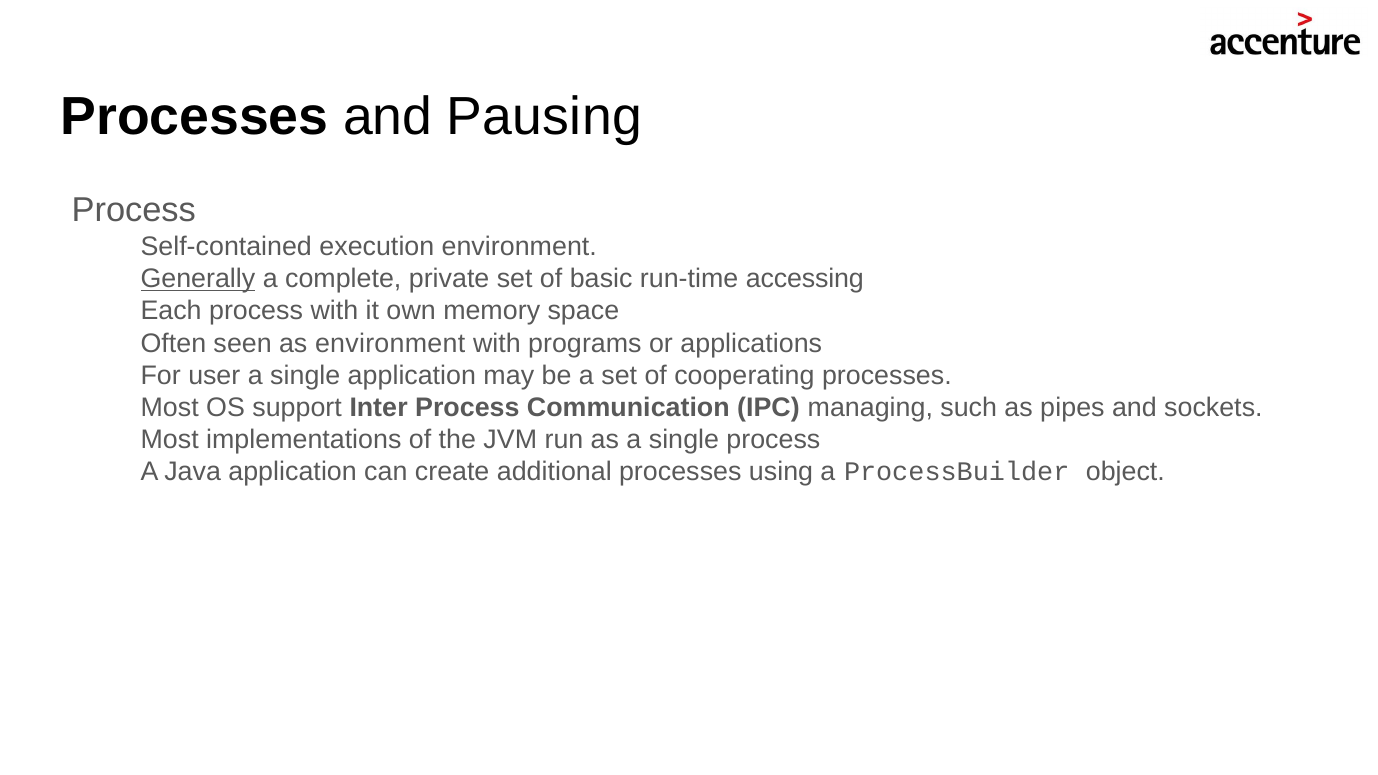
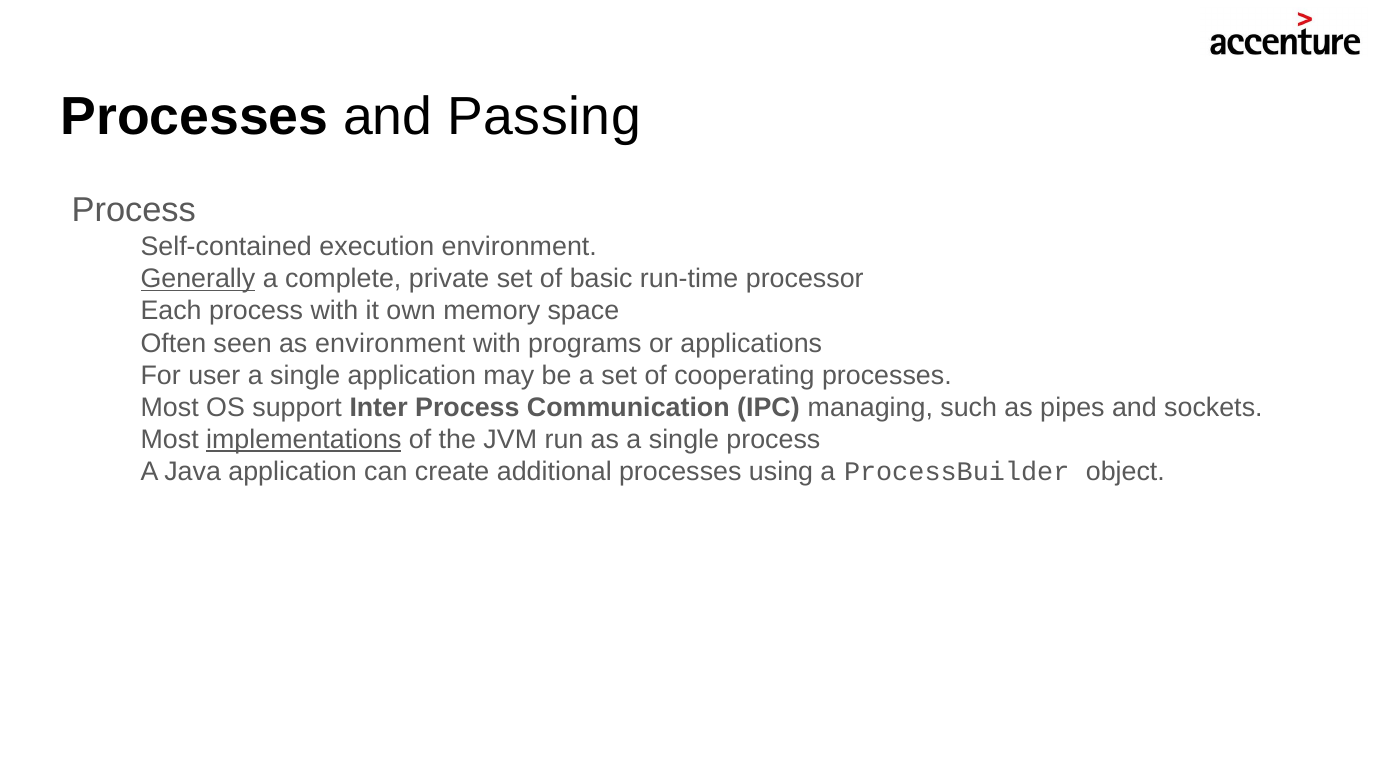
Pausing: Pausing -> Passing (544, 117)
accessing: accessing -> processor (805, 279)
implementations underline: none -> present (304, 440)
